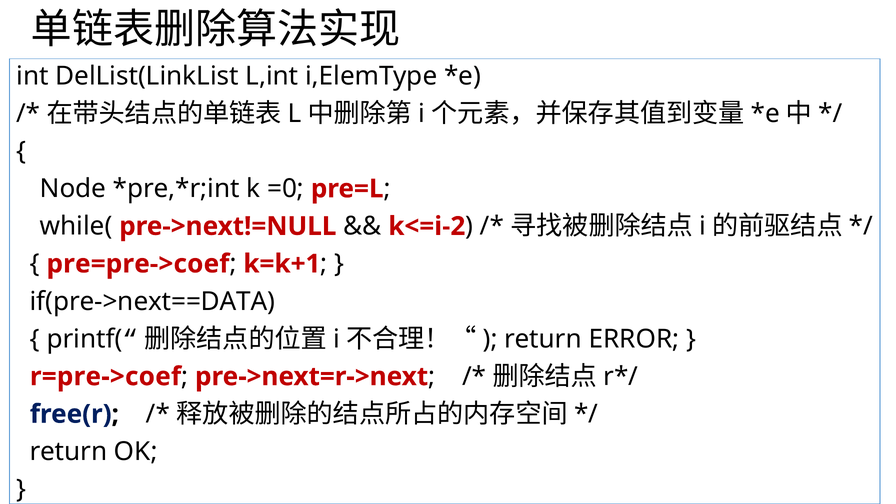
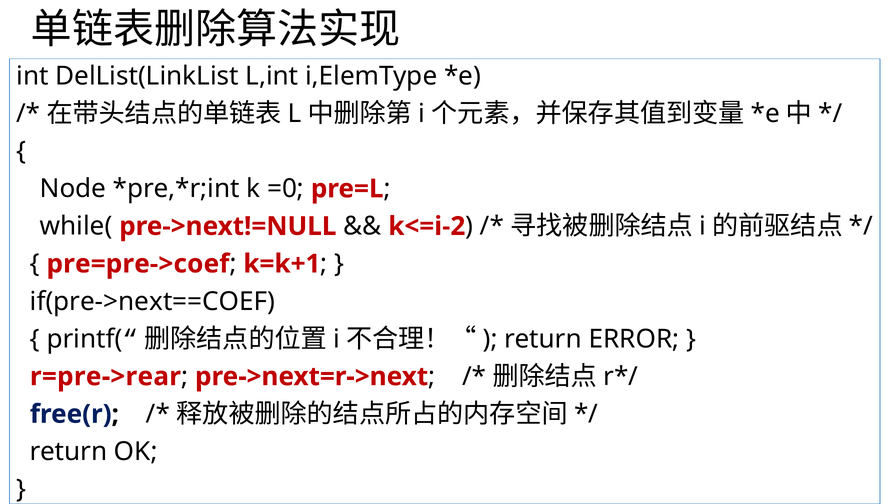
if(pre->next==DATA: if(pre->next==DATA -> if(pre->next==COEF (152, 301)
r=pre->coef: r=pre->coef -> r=pre->rear (105, 377)
